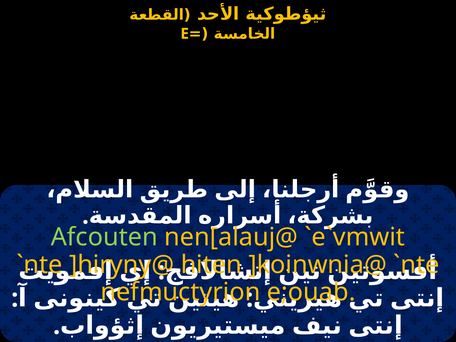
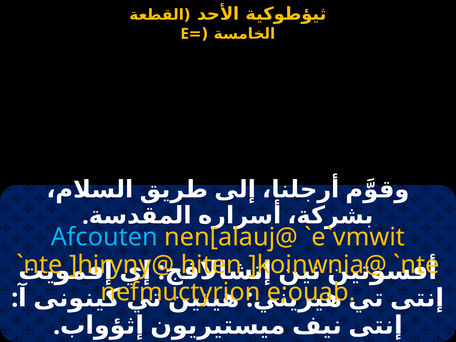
Afcouten colour: light green -> light blue (104, 237)
